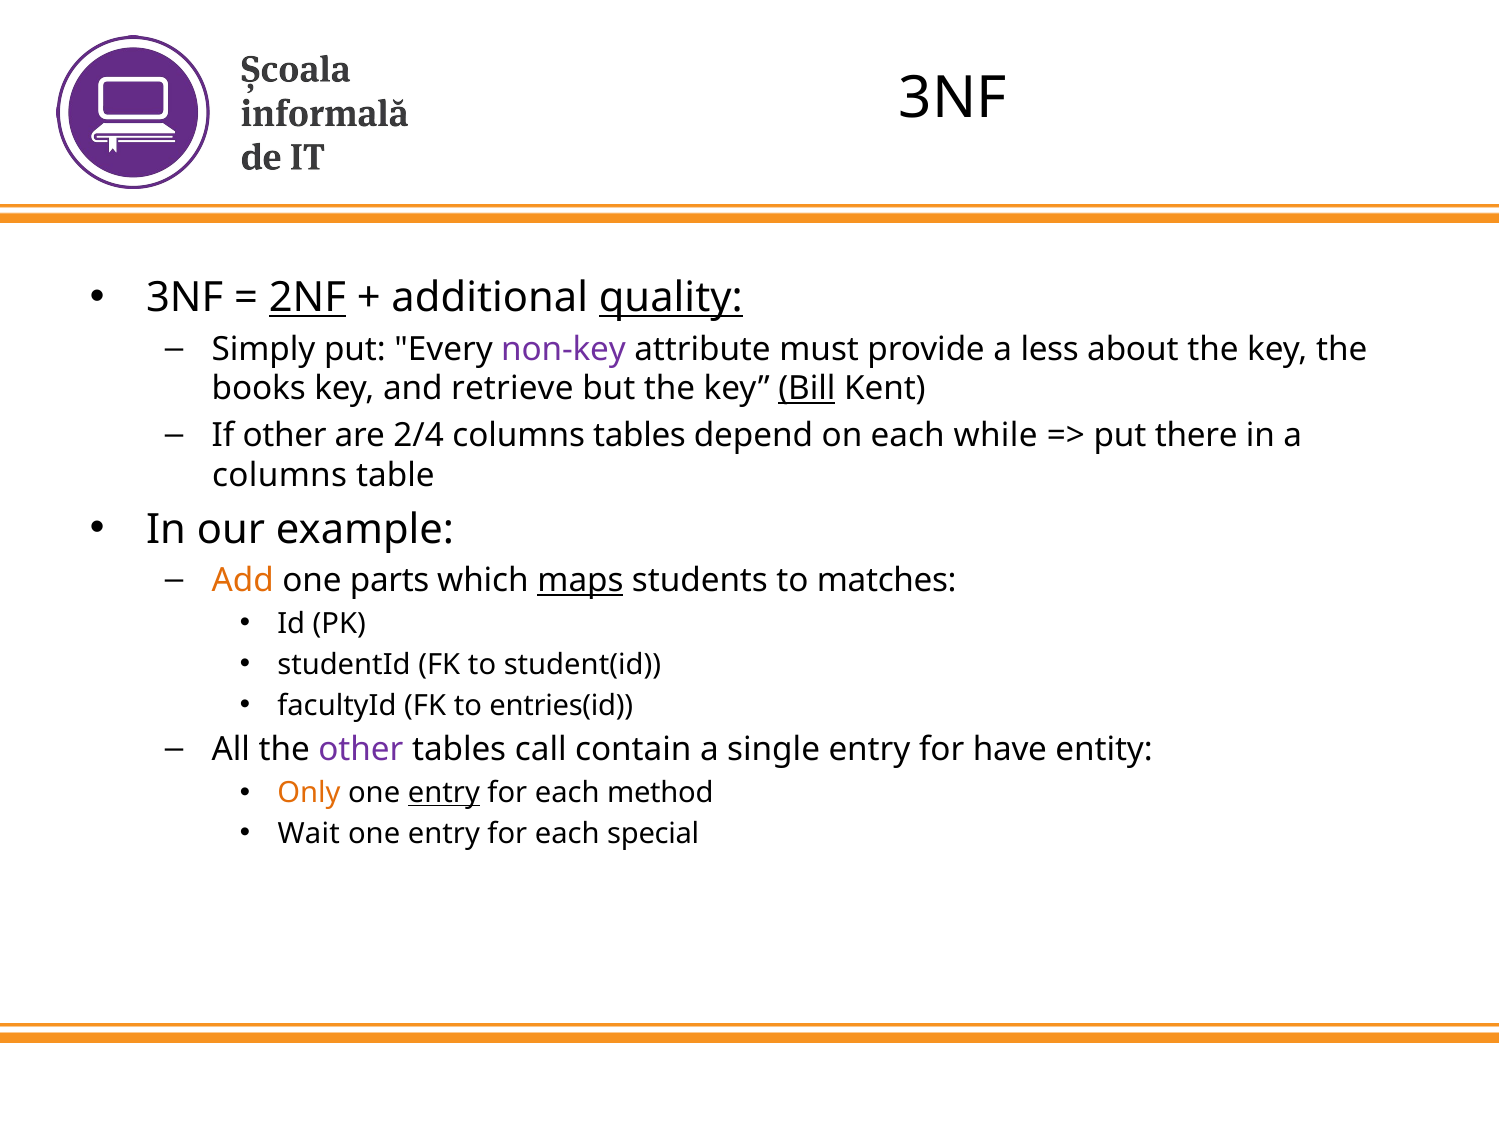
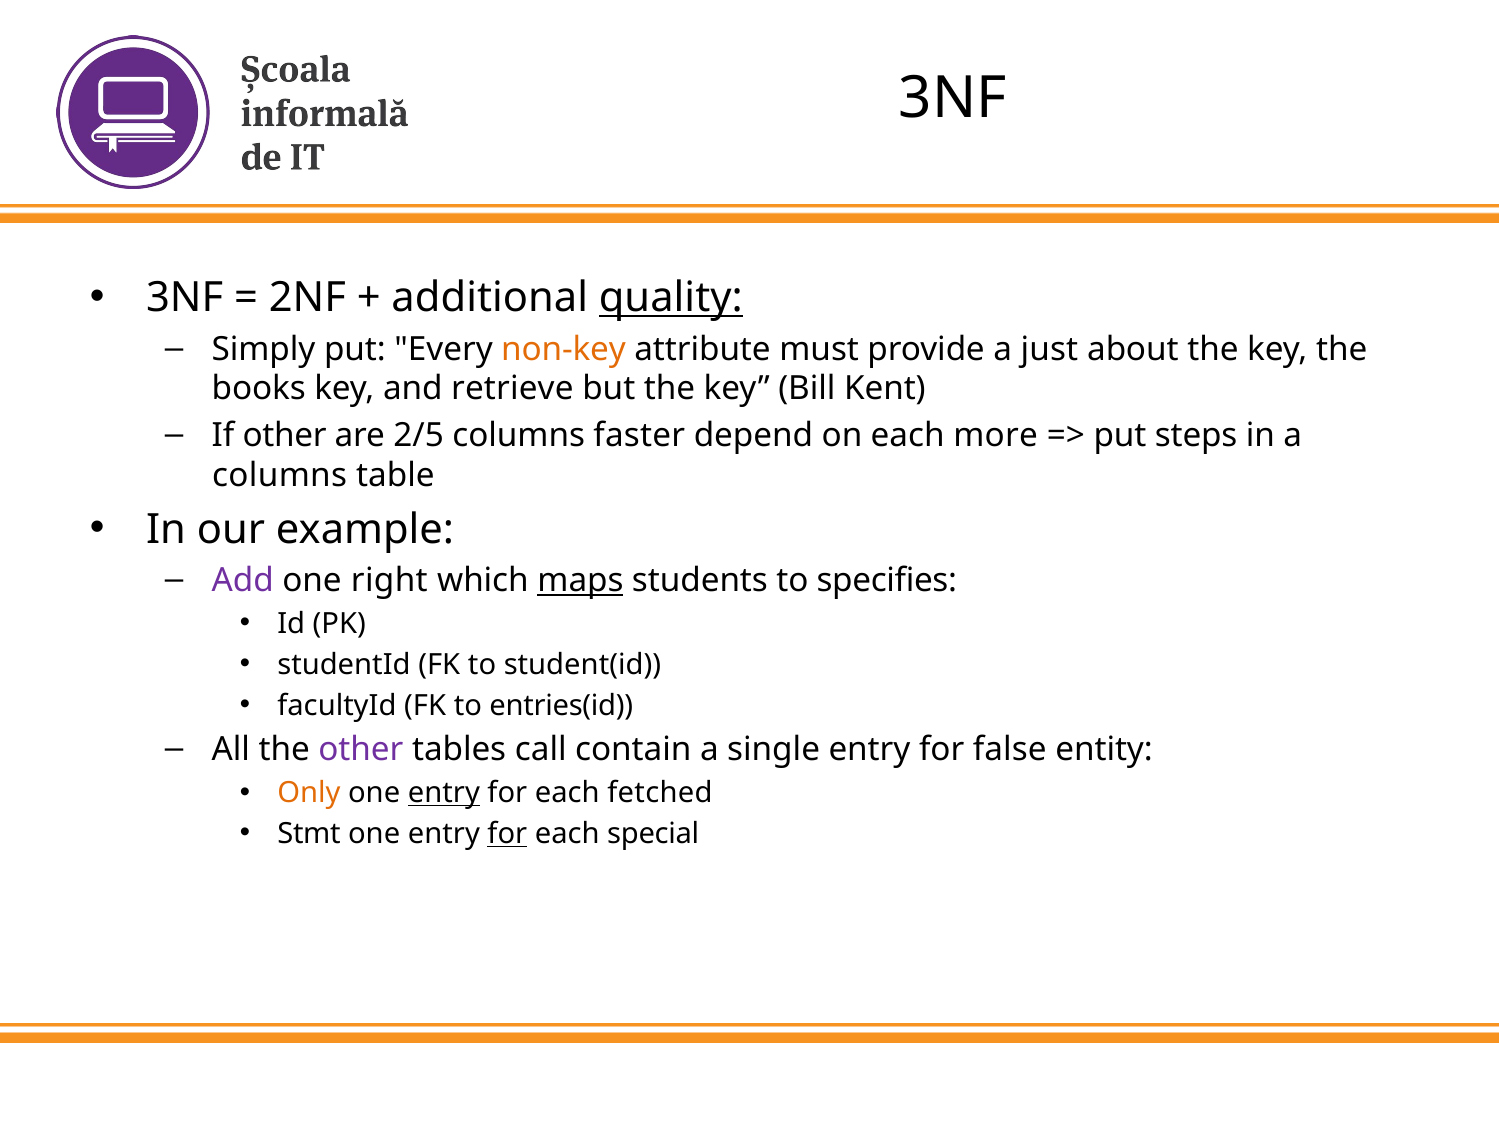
2NF underline: present -> none (307, 298)
non-key colour: purple -> orange (564, 349)
less: less -> just (1049, 349)
Bill underline: present -> none (807, 389)
2/4: 2/4 -> 2/5 (419, 435)
columns tables: tables -> faster (639, 435)
while: while -> more (996, 435)
there: there -> steps (1196, 435)
Add colour: orange -> purple (243, 580)
parts: parts -> right (389, 580)
matches: matches -> specifies (887, 580)
have: have -> false (1010, 749)
method: method -> fetched (660, 792)
Wait: Wait -> Stmt (309, 833)
for underline: none -> present (507, 833)
